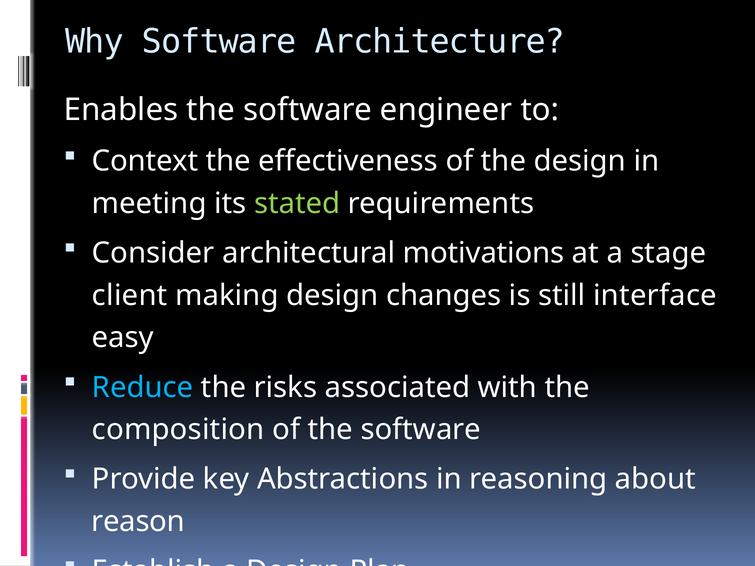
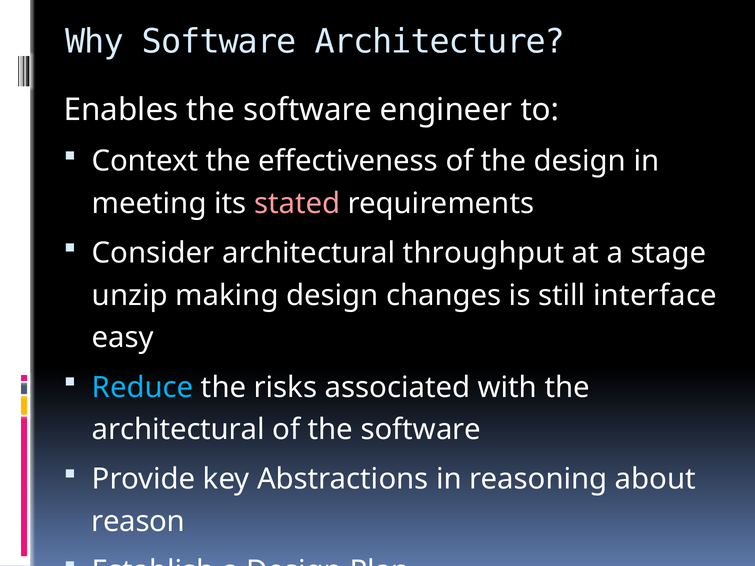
stated colour: light green -> pink (297, 204)
motivations: motivations -> throughput (484, 253)
client: client -> unzip (130, 296)
composition: composition -> architectural (178, 430)
